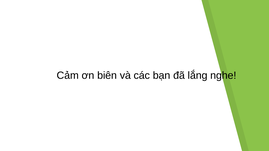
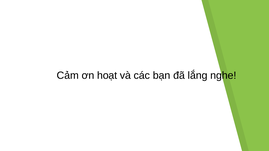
biên: biên -> hoạt (107, 76)
